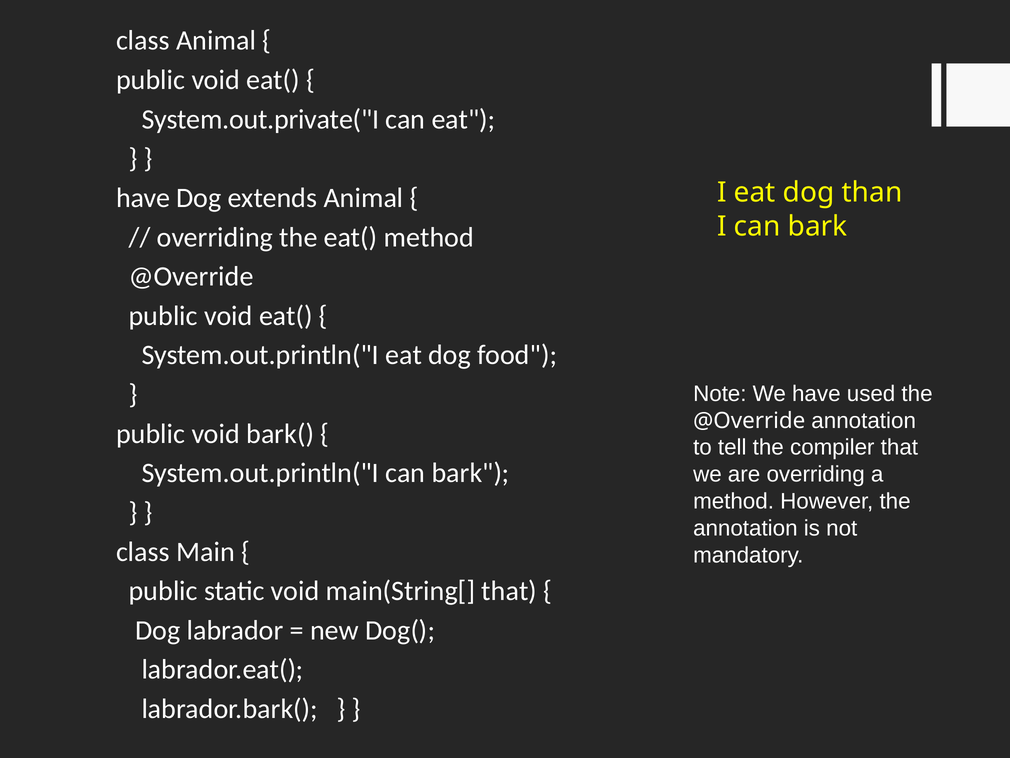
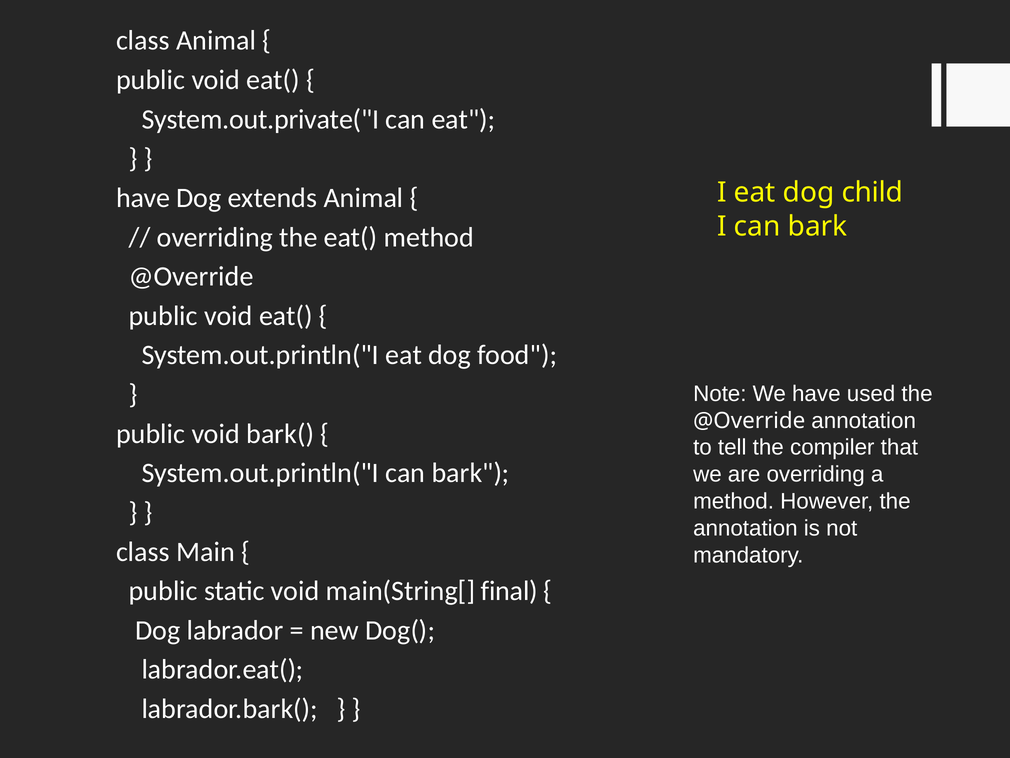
than: than -> child (872, 192)
main(String[ that: that -> final (509, 591)
